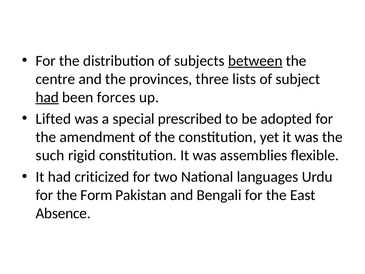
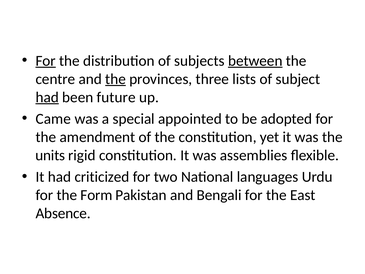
For underline: none -> present (46, 61)
the underline: none -> present (116, 79)
forces: forces -> future (116, 97)
Lifted: Lifted -> Came (53, 119)
prescribed: prescribed -> appointed (190, 119)
such: such -> units (50, 155)
